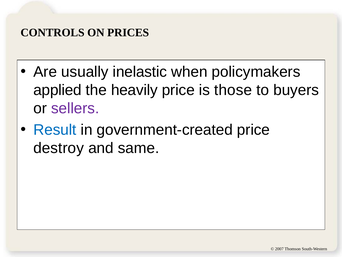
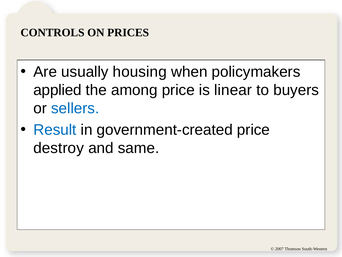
inelastic: inelastic -> housing (140, 72)
heavily: heavily -> among (134, 90)
those: those -> linear (233, 90)
sellers colour: purple -> blue (75, 108)
